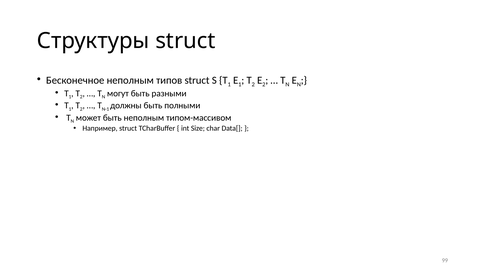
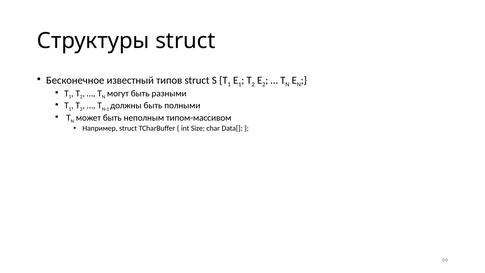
Бесконечное неполным: неполным -> известный (130, 80)
